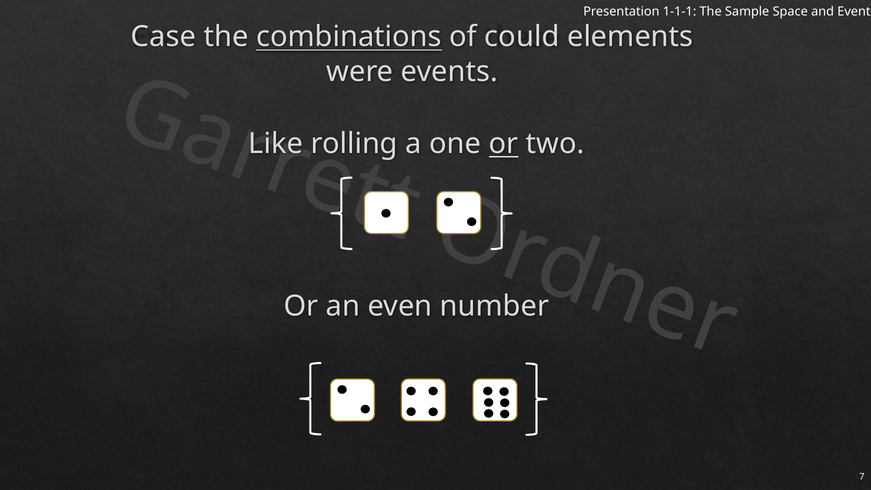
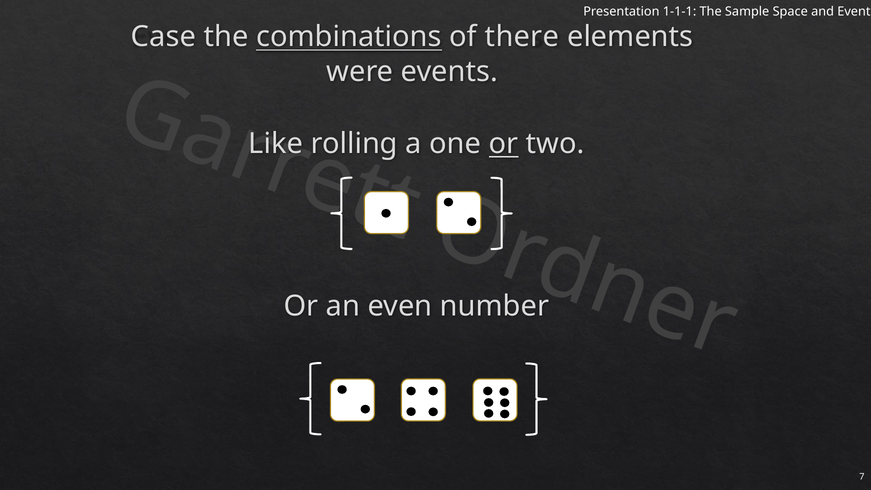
could: could -> there (522, 37)
